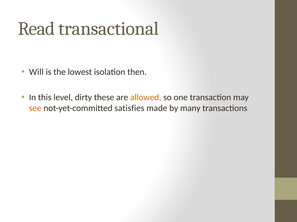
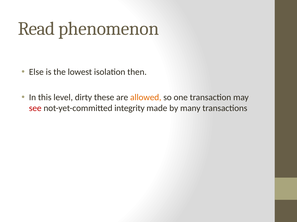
transactional: transactional -> phenomenon (109, 29)
Will: Will -> Else (36, 72)
see colour: orange -> red (35, 109)
satisfies: satisfies -> integrity (130, 109)
